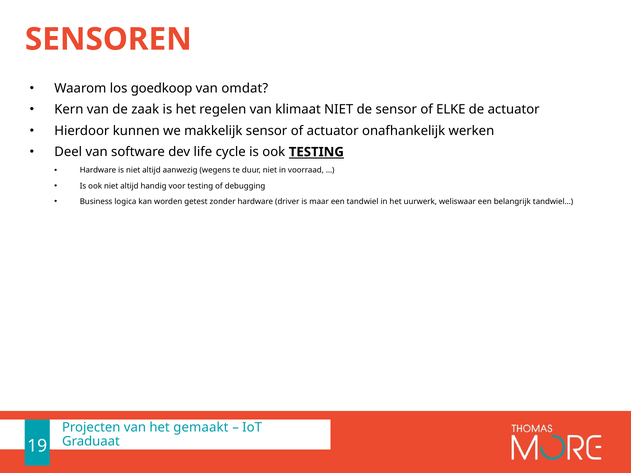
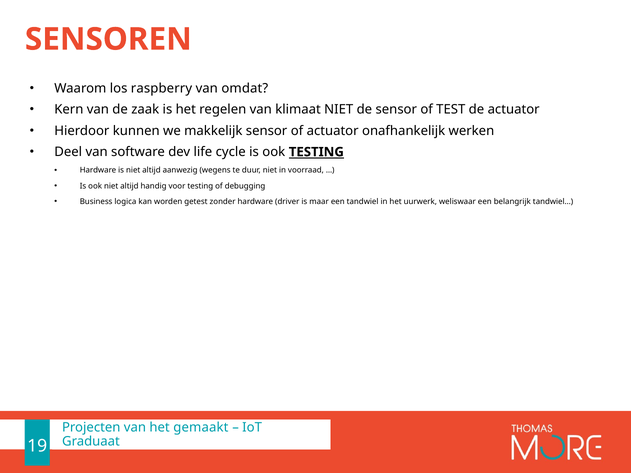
goedkoop: goedkoop -> raspberry (161, 88)
ELKE: ELKE -> TEST (451, 110)
